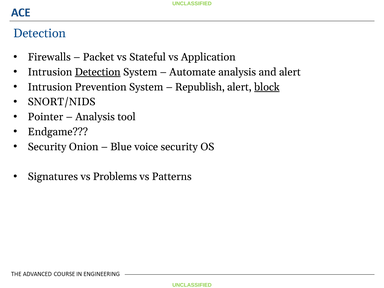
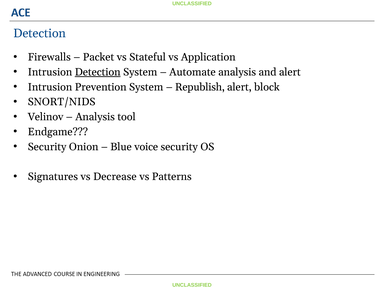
block underline: present -> none (267, 87)
Pointer: Pointer -> Velinov (46, 117)
Problems: Problems -> Decrease (115, 177)
